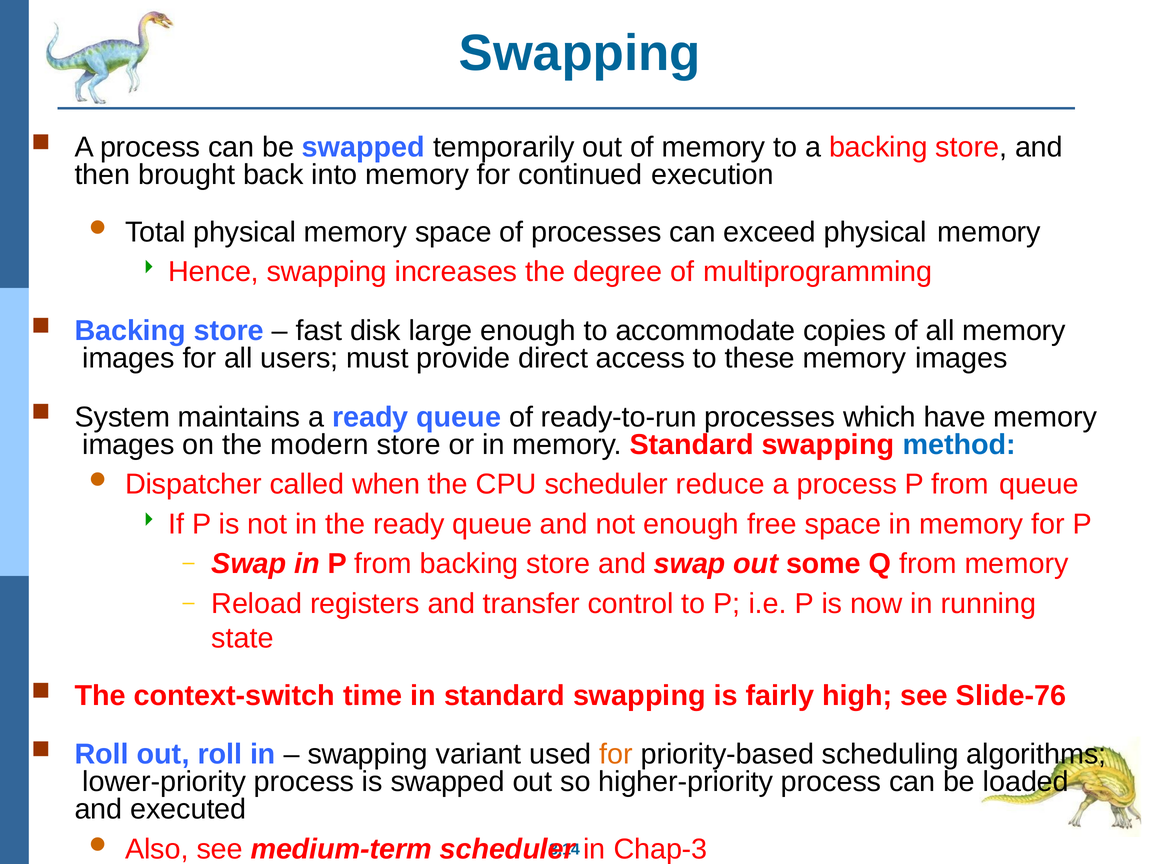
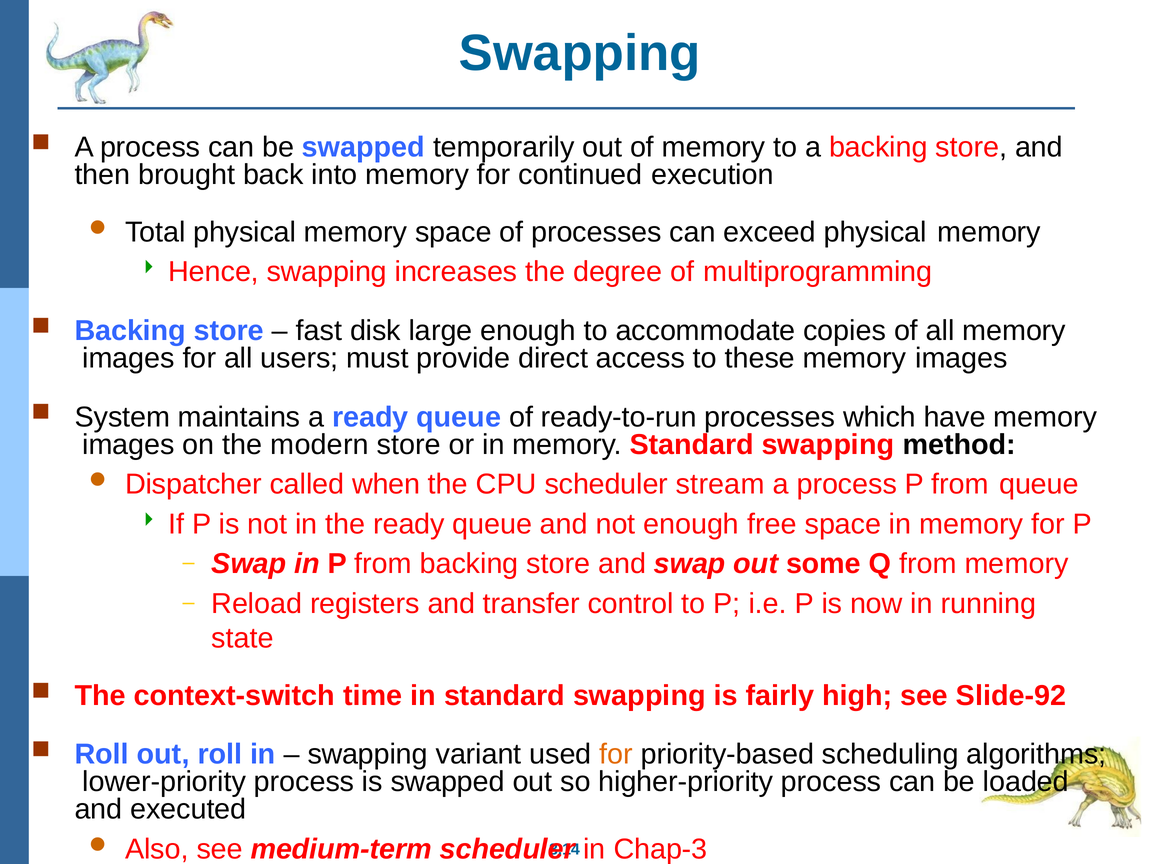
method colour: blue -> black (959, 445)
reduce: reduce -> stream (720, 484)
Slide-76: Slide-76 -> Slide-92 (1011, 696)
